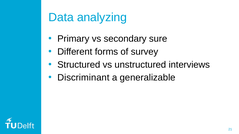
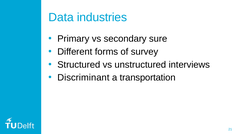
analyzing: analyzing -> industries (102, 17)
generalizable: generalizable -> transportation (148, 78)
